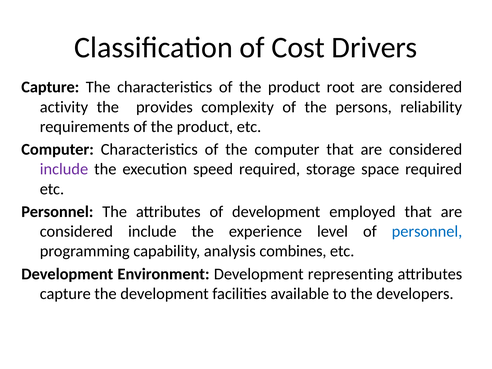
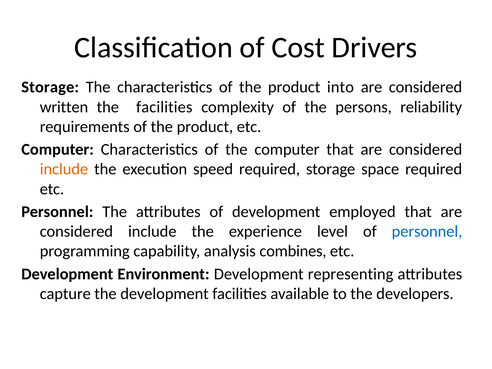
Capture: Capture -> Storage (50, 87)
root: root -> into (340, 87)
activity: activity -> written (64, 107)
the provides: provides -> facilities (164, 107)
include colour: purple -> orange (64, 169)
